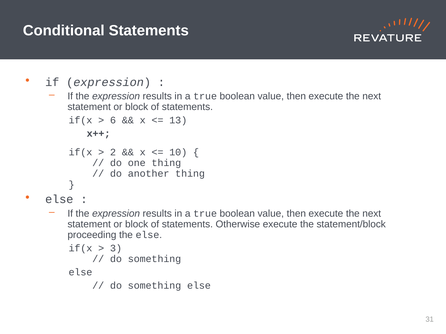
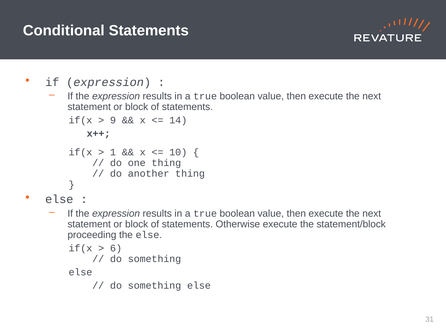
6: 6 -> 9 (113, 121)
13: 13 -> 14 (178, 121)
2: 2 -> 1 (113, 153)
3: 3 -> 6 (116, 249)
